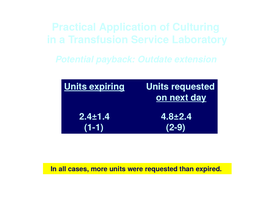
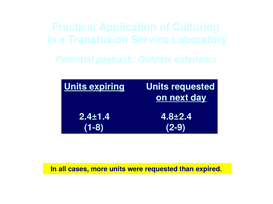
1-1: 1-1 -> 1-8 (94, 128)
